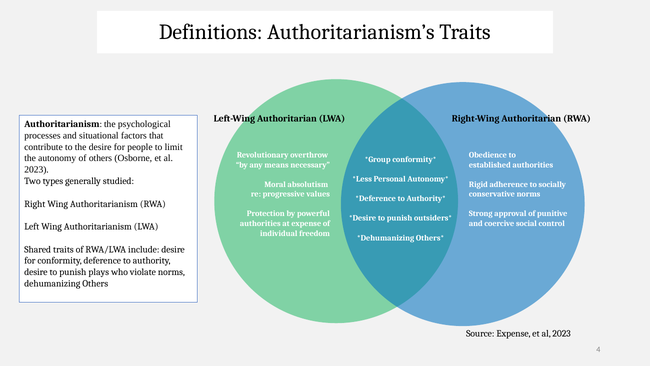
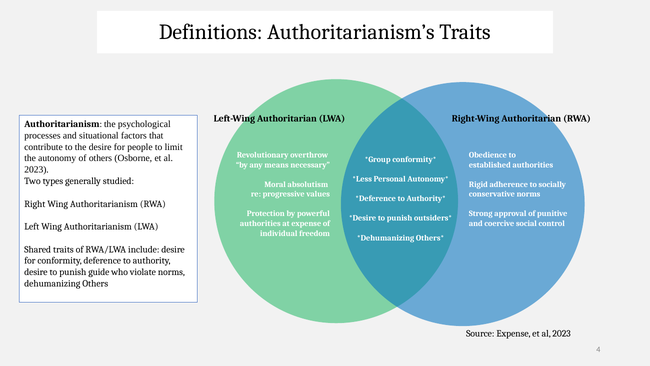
plays: plays -> guide (99, 272)
